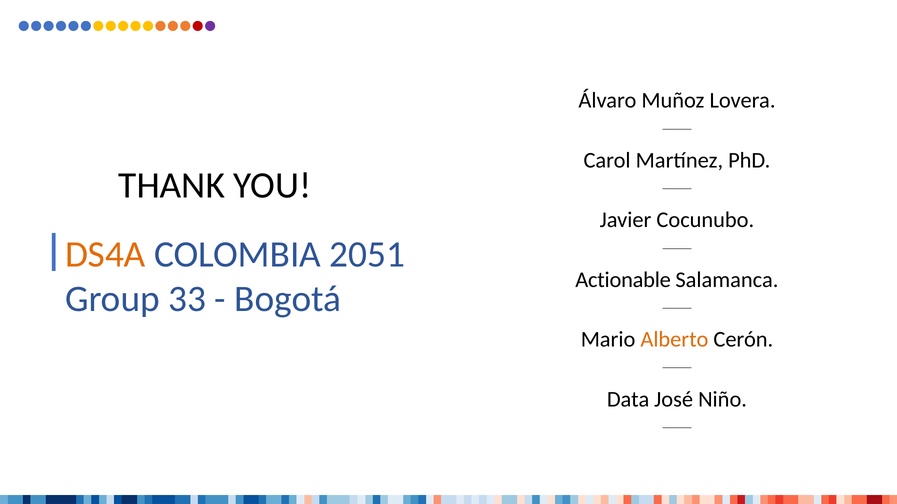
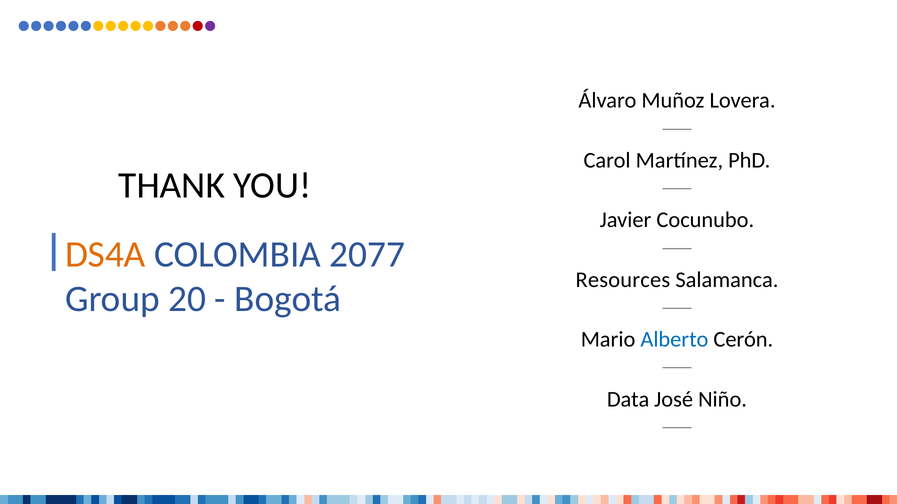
2051: 2051 -> 2077 (367, 255)
Actionable: Actionable -> Resources (623, 280)
33: 33 -> 20 (187, 299)
Alberto colour: orange -> blue (674, 340)
